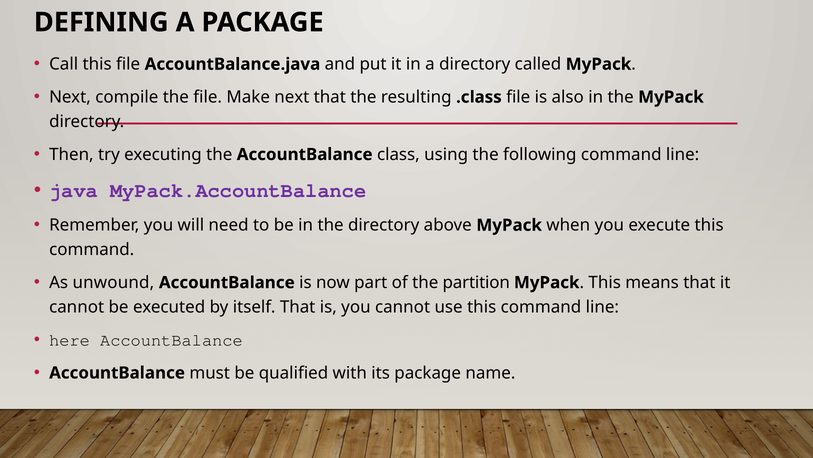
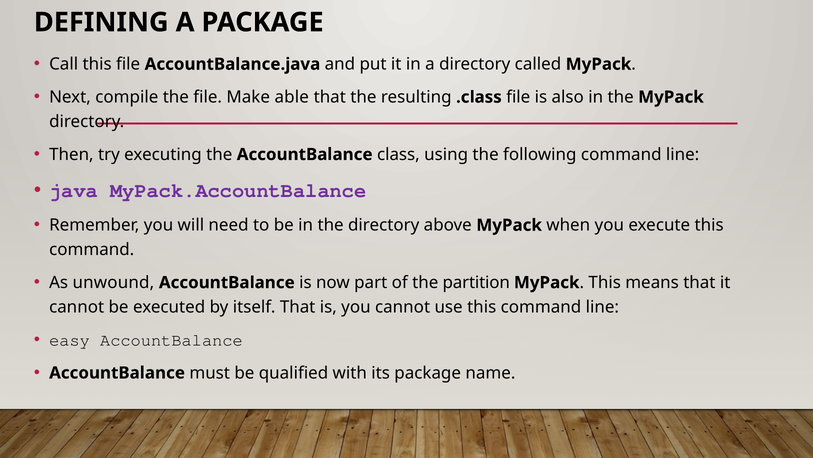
Make next: next -> able (292, 97)
here: here -> easy (70, 339)
